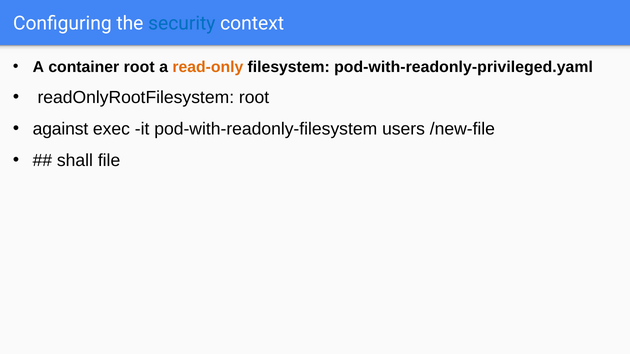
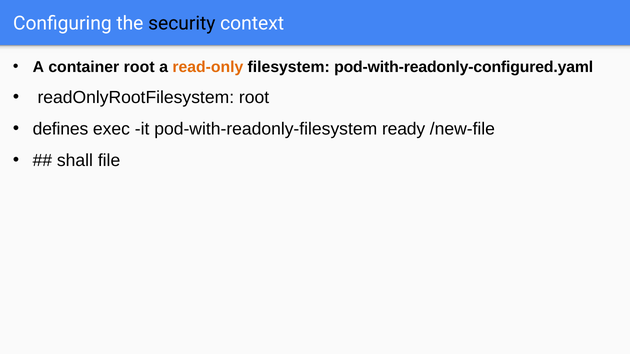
security colour: blue -> black (182, 23)
pod-with-readonly-privileged.yaml: pod-with-readonly-privileged.yaml -> pod-with-readonly-configured.yaml (464, 67)
against: against -> defines (60, 129)
users: users -> ready (404, 129)
